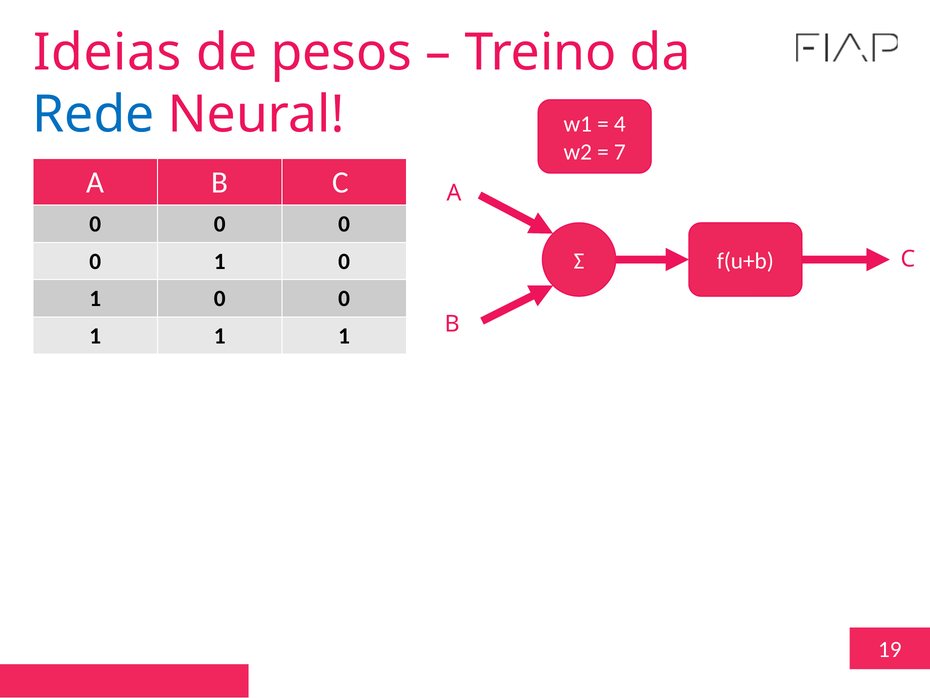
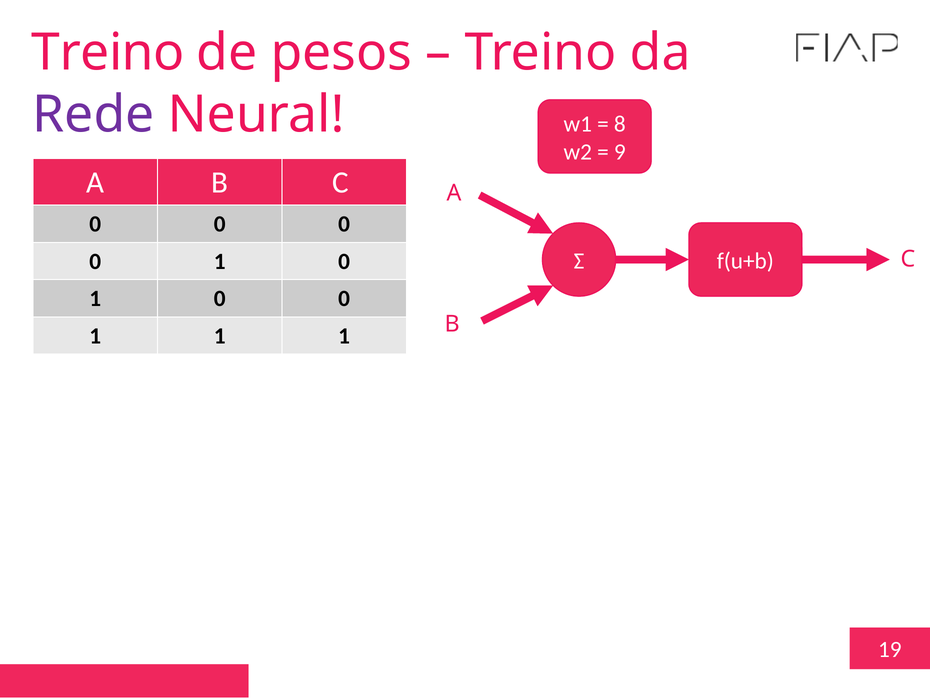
Ideias: Ideias -> Treino (108, 53)
Rede colour: blue -> purple (93, 115)
4: 4 -> 8 (620, 124)
7: 7 -> 9 (620, 152)
